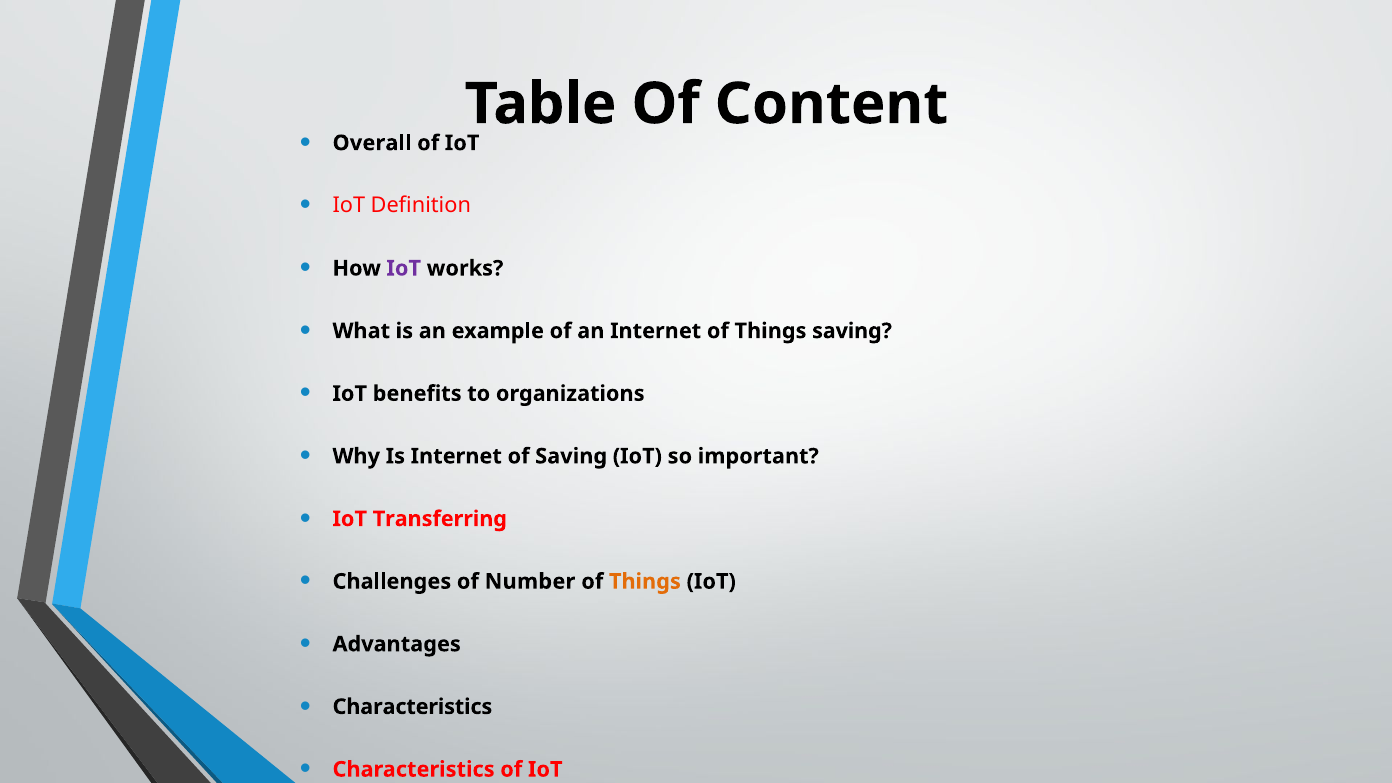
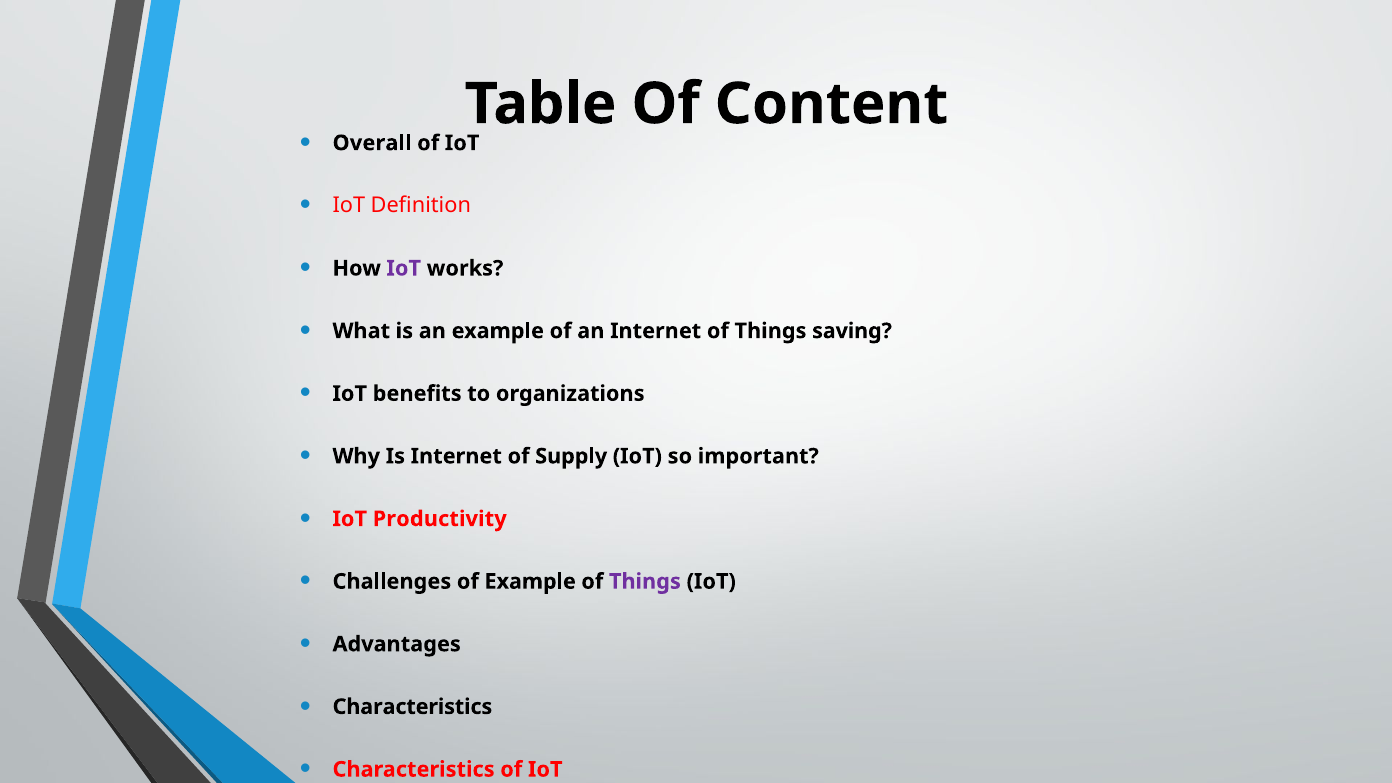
of Saving: Saving -> Supply (571, 456)
Transferring: Transferring -> Productivity (440, 519)
of Number: Number -> Example (530, 582)
Things colour: orange -> purple (645, 582)
